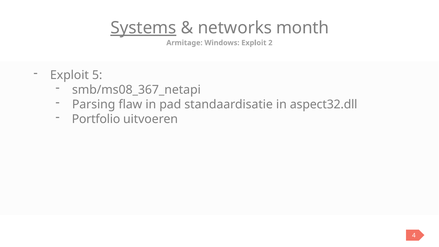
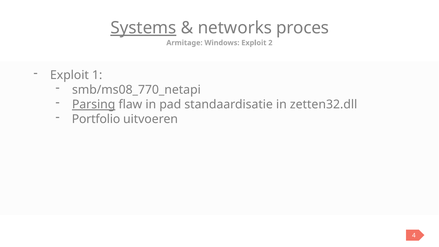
month: month -> proces (303, 28)
5: 5 -> 1 (97, 75)
smb/ms08_367_netapi: smb/ms08_367_netapi -> smb/ms08_770_netapi (136, 90)
Parsing underline: none -> present (94, 105)
aspect32.dll: aspect32.dll -> zetten32.dll (324, 105)
